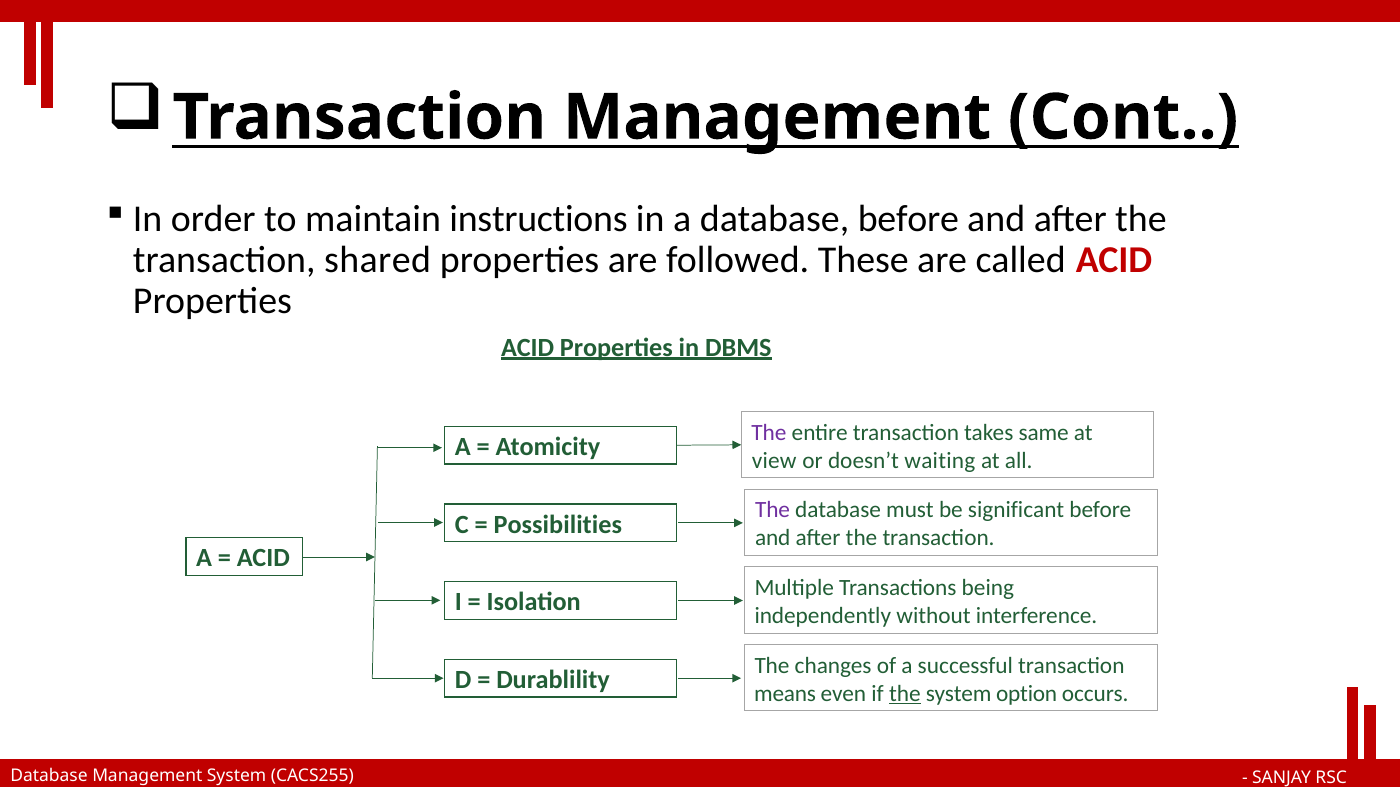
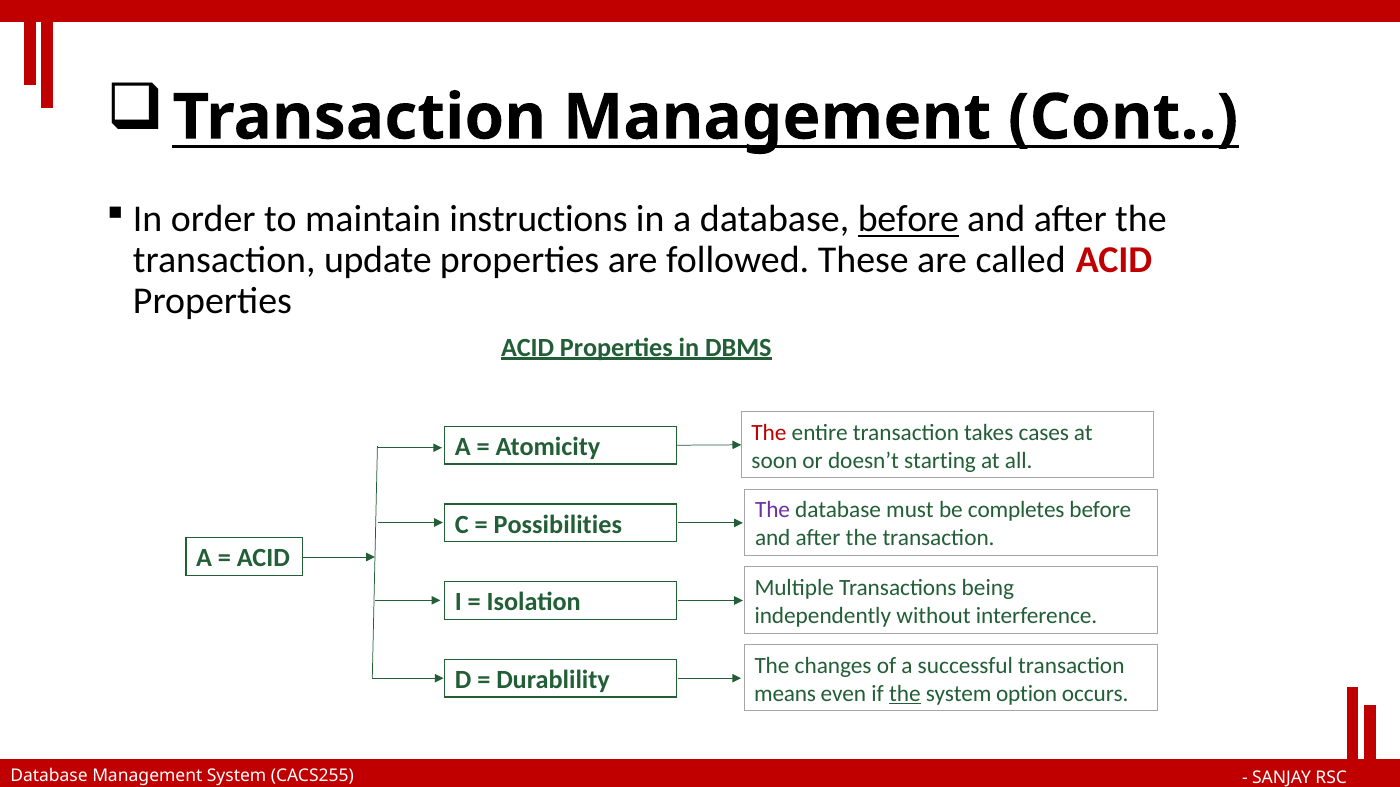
before underline: none -> present (908, 220)
shared: shared -> update (378, 261)
The colour: purple -> red (769, 433)
same: same -> cases (1044, 433)
view: view -> soon (774, 461)
waiting: waiting -> starting (940, 461)
significant: significant -> completes (1016, 510)
